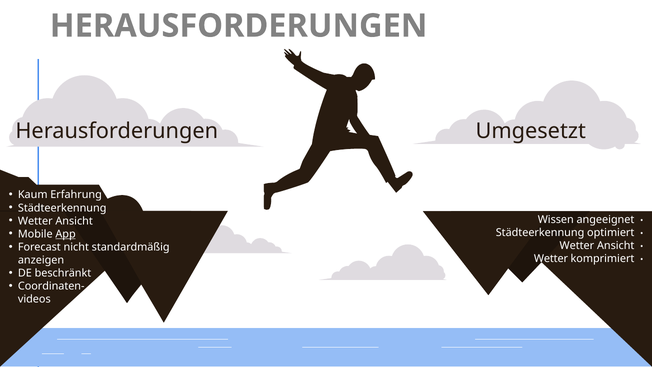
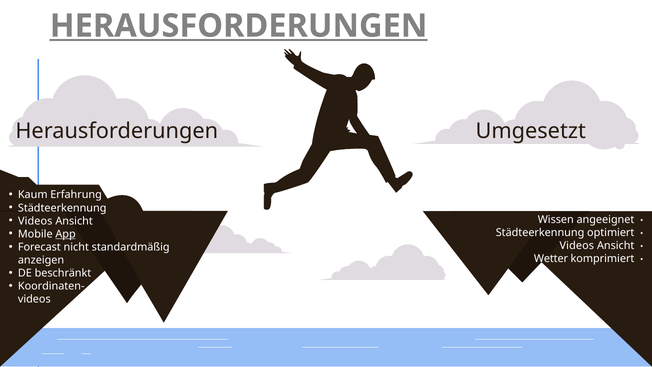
HERAUSFORDERUNGEN underline: none -> present (239, 26)
Wetter: Wetter -> Videos (35, 221)
Wetter: Wetter -> Videos (577, 245)
Coordinaten-: Coordinaten- -> Koordinaten- (51, 286)
